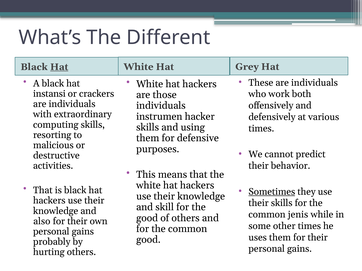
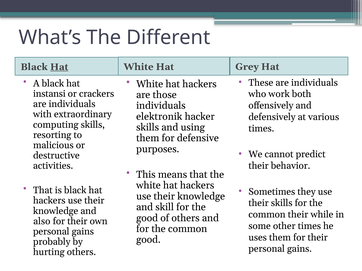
instrumen: instrumen -> elektronik (159, 117)
Sometimes underline: present -> none (272, 192)
common jenis: jenis -> their (298, 215)
